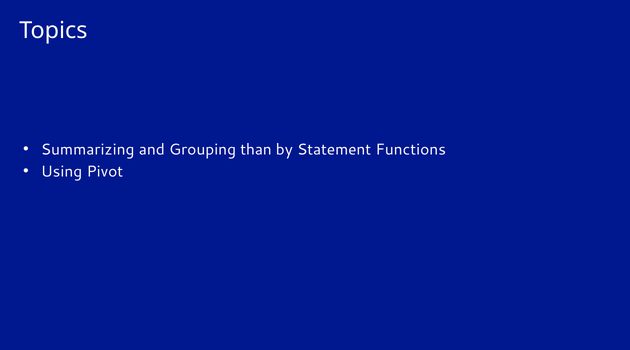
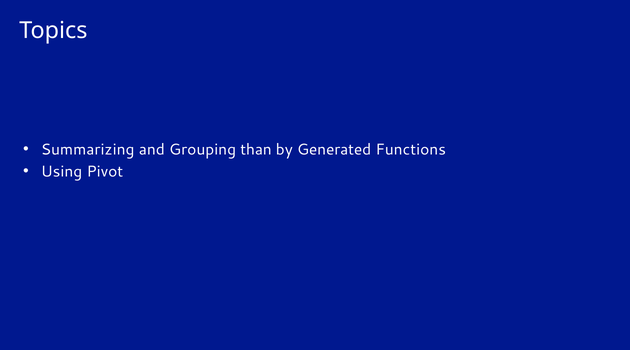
Statement: Statement -> Generated (334, 150)
